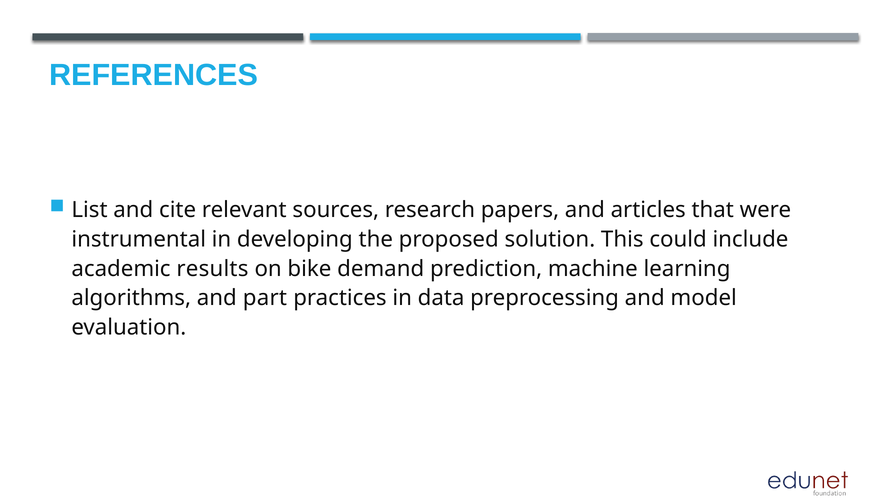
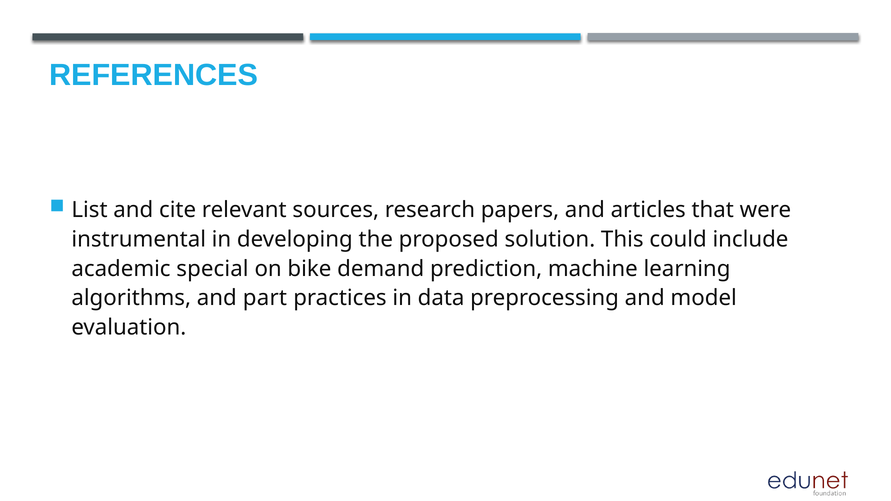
results: results -> special (212, 269)
